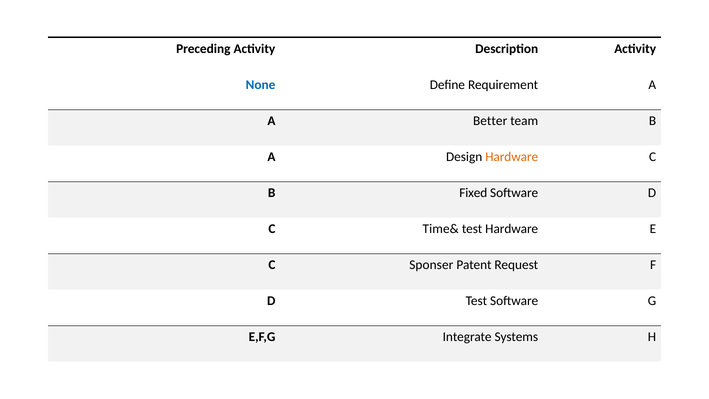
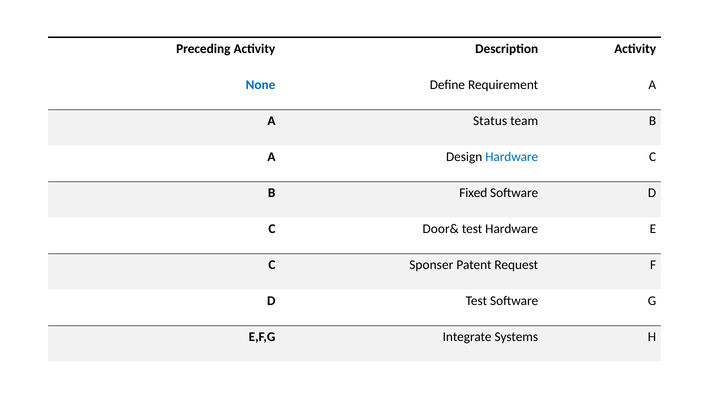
Better: Better -> Status (490, 121)
Hardware colour: orange -> blue (512, 157)
Time&: Time& -> Door& (441, 229)
